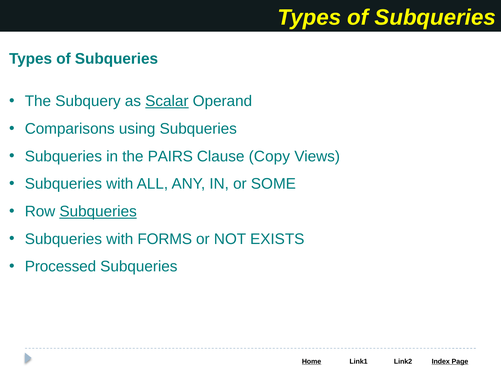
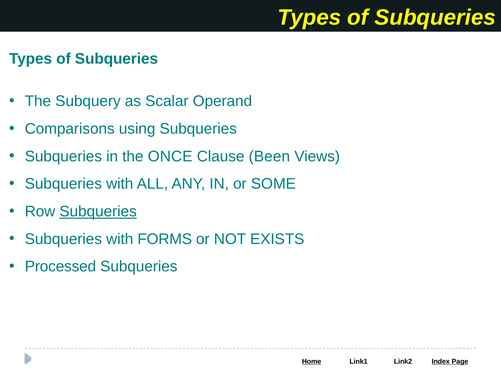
Scalar underline: present -> none (167, 101)
PAIRS: PAIRS -> ONCE (170, 156)
Copy: Copy -> Been (269, 156)
